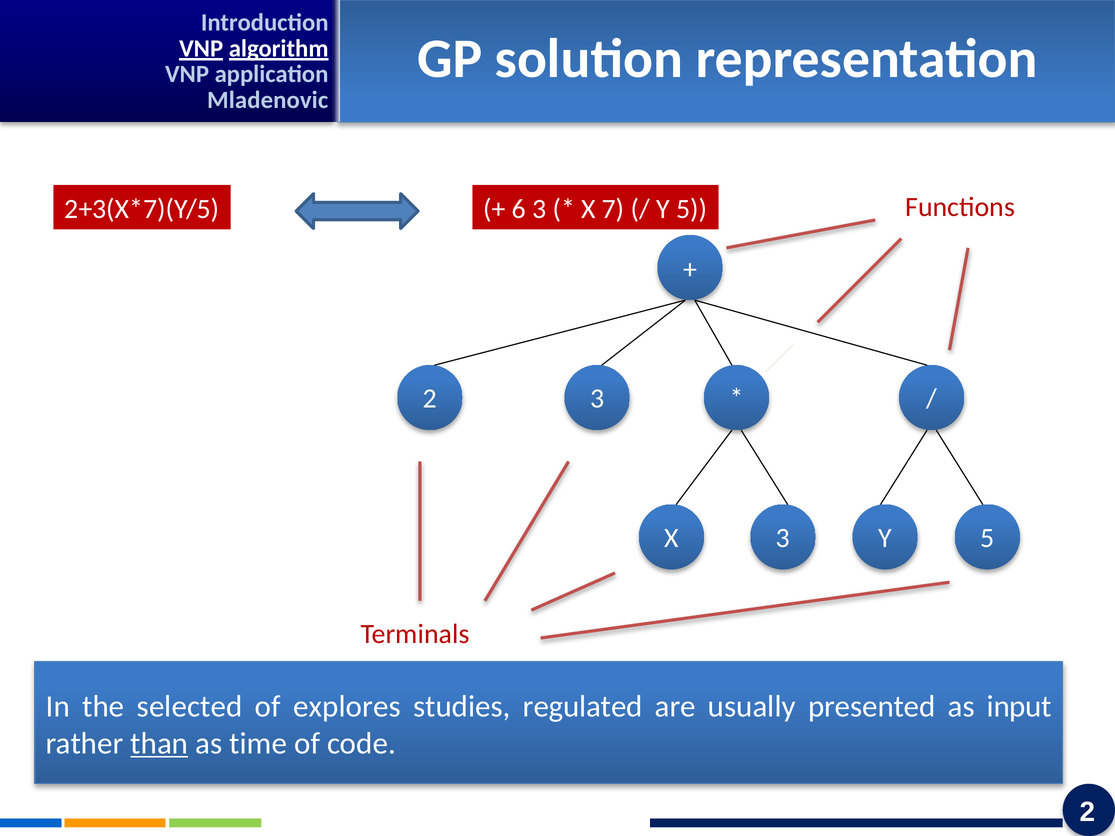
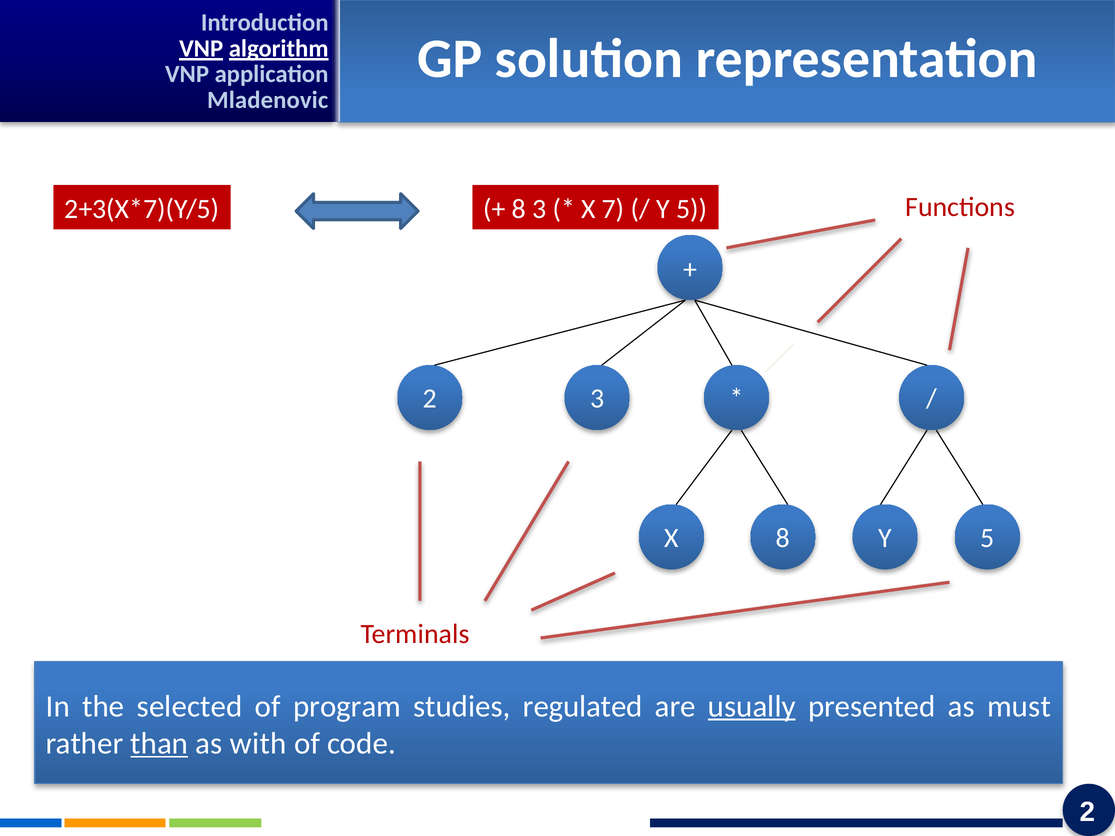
6: 6 -> 8 (519, 209)
X 3: 3 -> 8 (783, 538)
explores: explores -> program (347, 707)
usually underline: none -> present (752, 707)
input: input -> must (1019, 707)
time: time -> with (258, 744)
